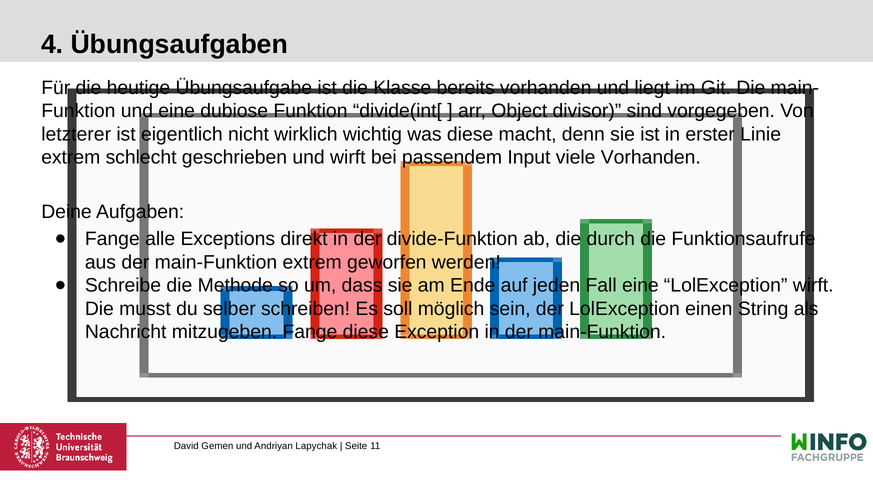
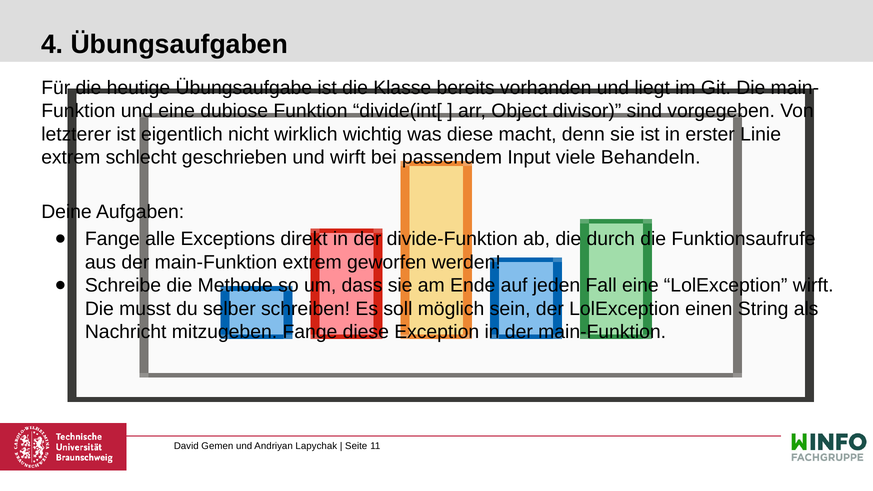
viele Vorhanden: Vorhanden -> Behandeln (651, 157)
